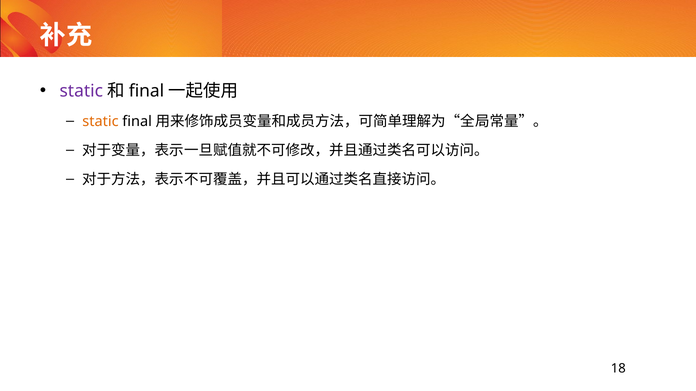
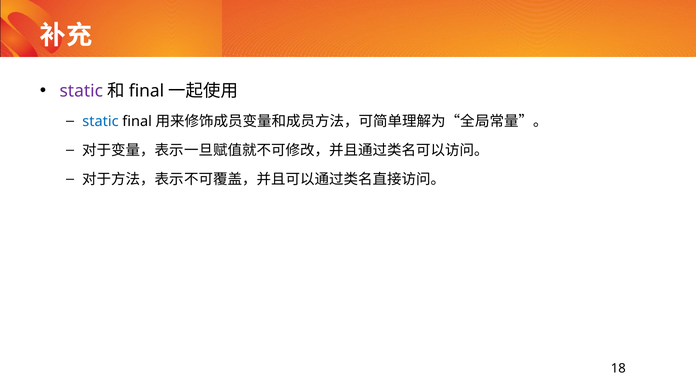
static colour: orange -> blue (100, 121)
